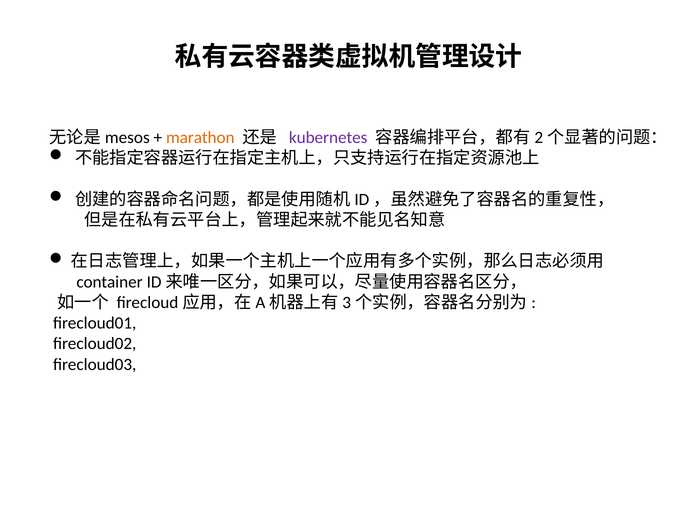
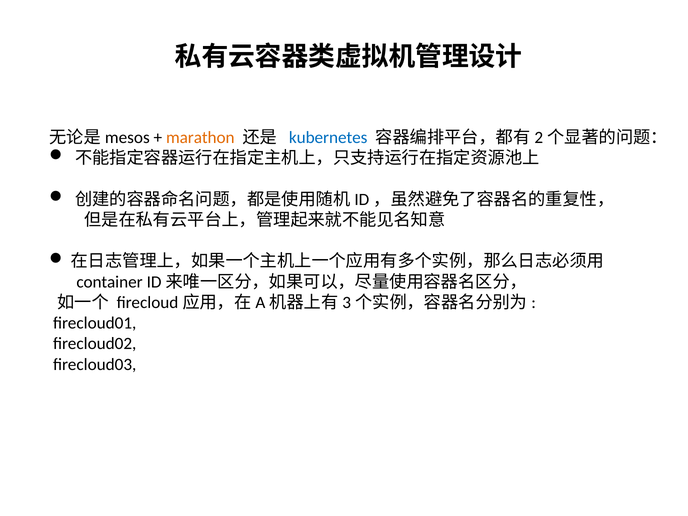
kubernetes colour: purple -> blue (328, 137)
